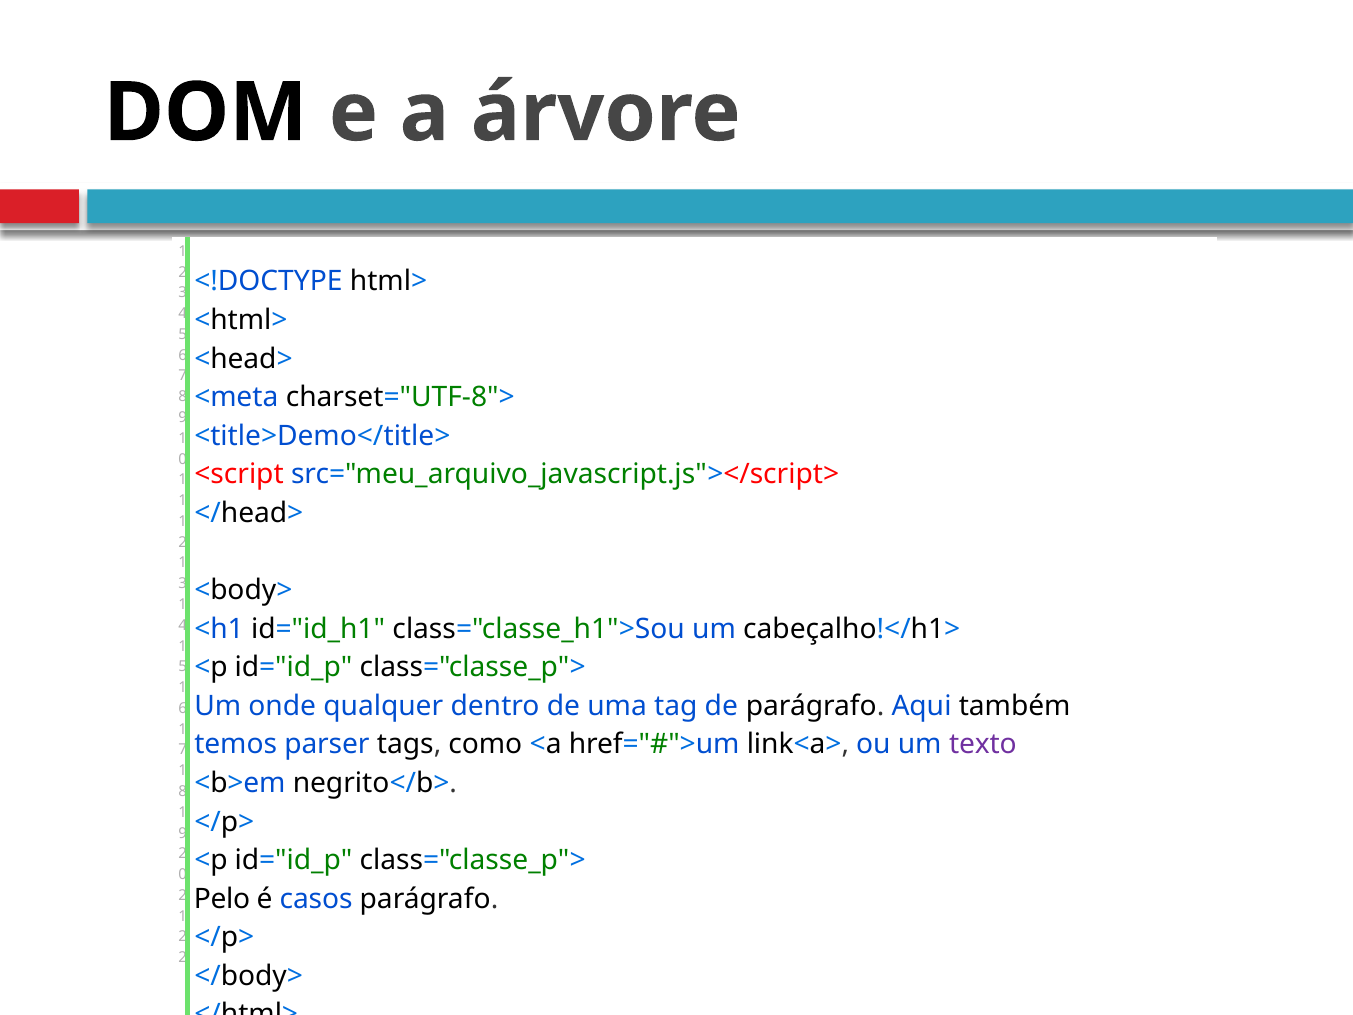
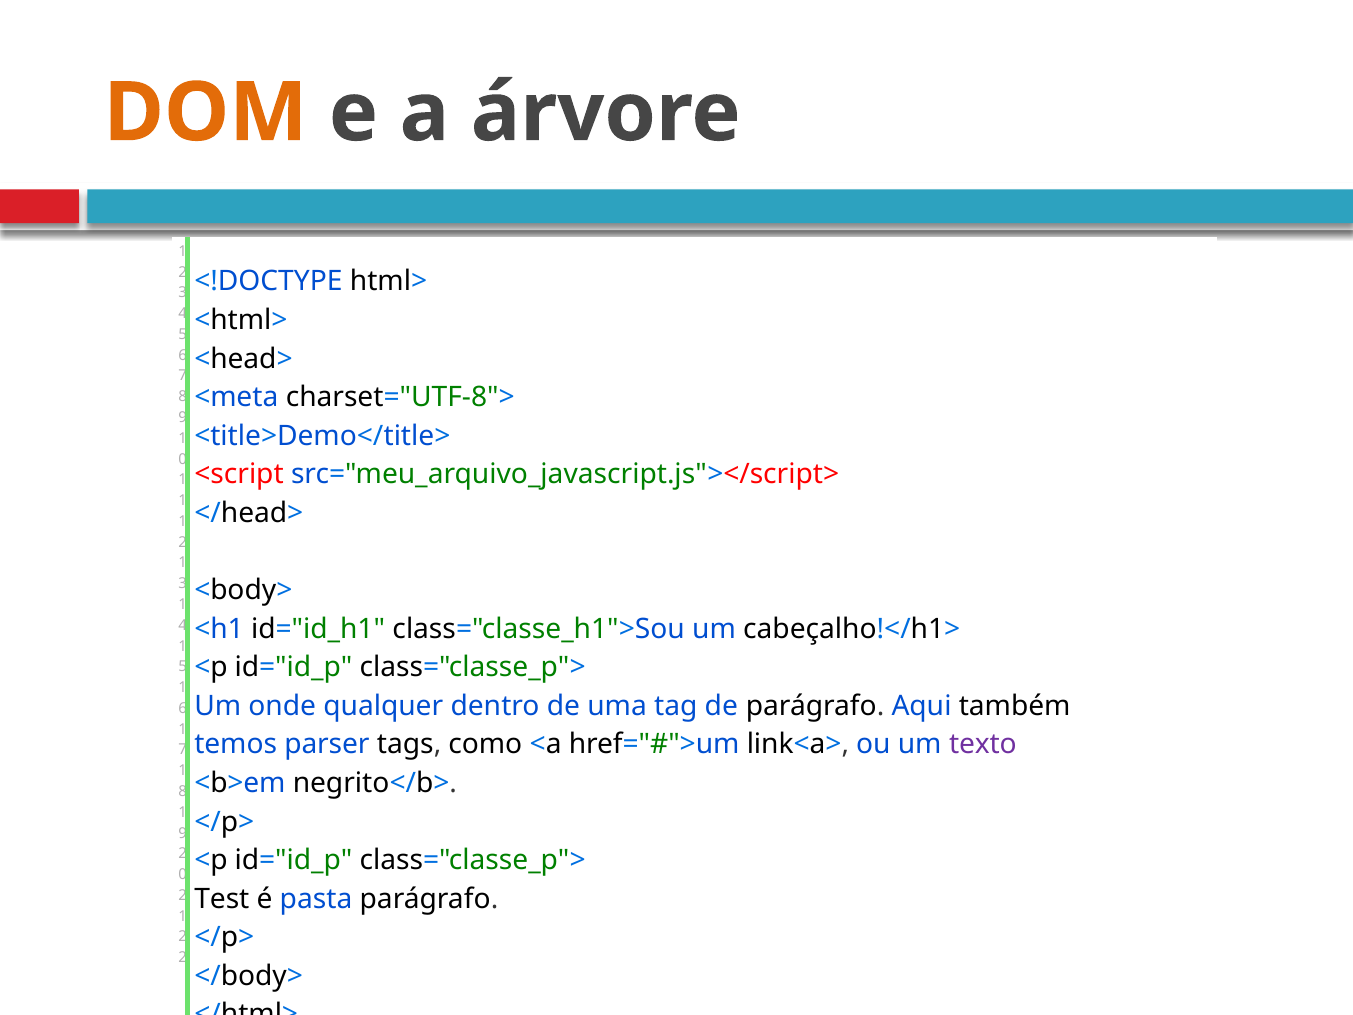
DOM colour: black -> orange (205, 113)
Pelo: Pelo -> Test (222, 899)
casos: casos -> pasta (316, 899)
